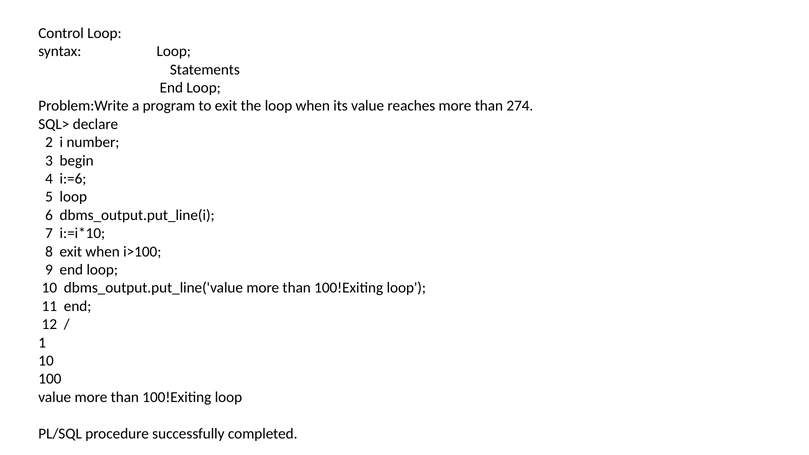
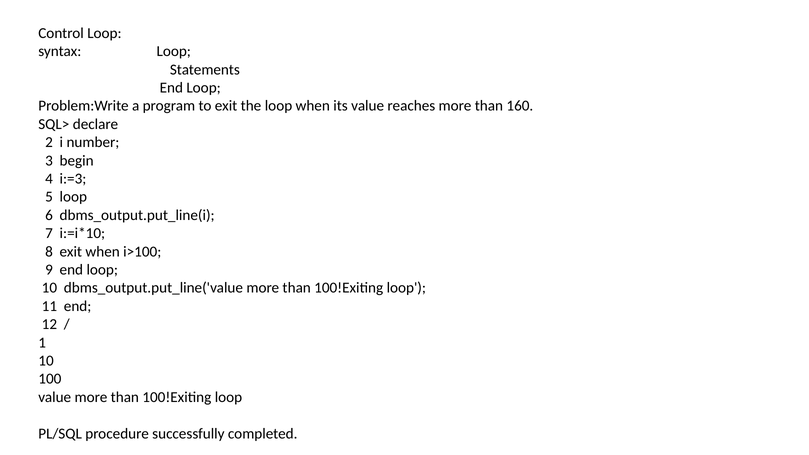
274: 274 -> 160 (520, 106)
i:=6: i:=6 -> i:=3 (73, 179)
